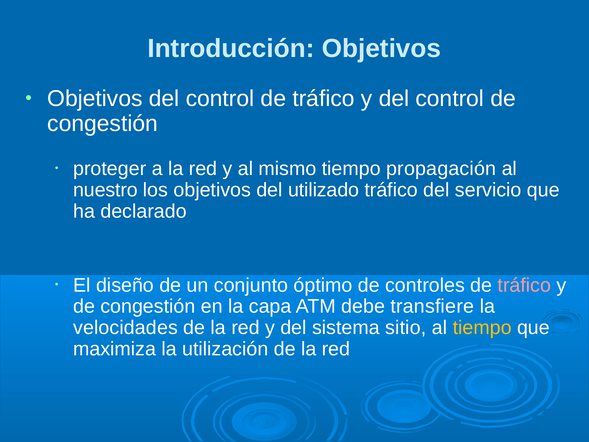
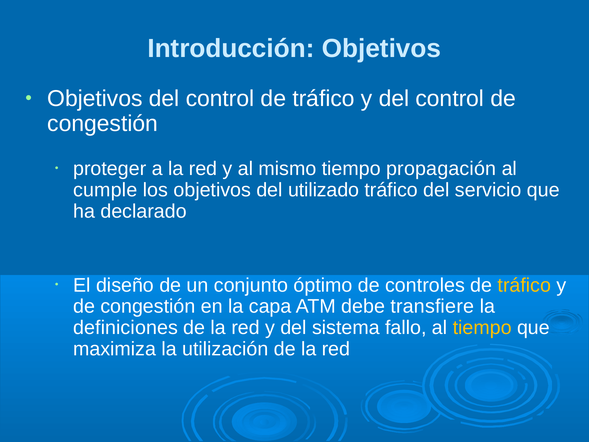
nuestro: nuestro -> cumple (105, 190)
tráfico colour: pink -> yellow (524, 285)
velocidades: velocidades -> definiciones (126, 327)
sitio: sitio -> fallo (406, 327)
